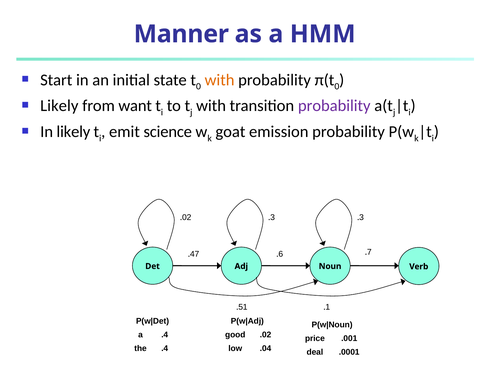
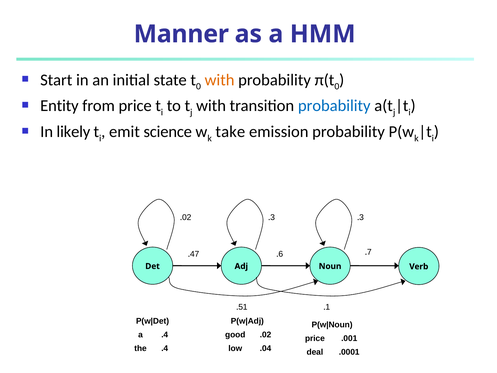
Likely: Likely -> Entity (59, 106)
from want: want -> price (135, 106)
probability colour: purple -> blue (334, 106)
goat: goat -> take (230, 132)
